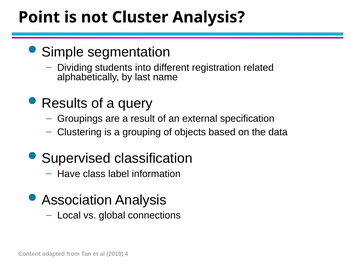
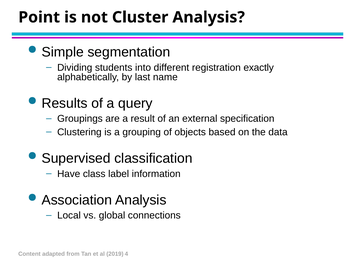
related: related -> exactly (259, 68)
